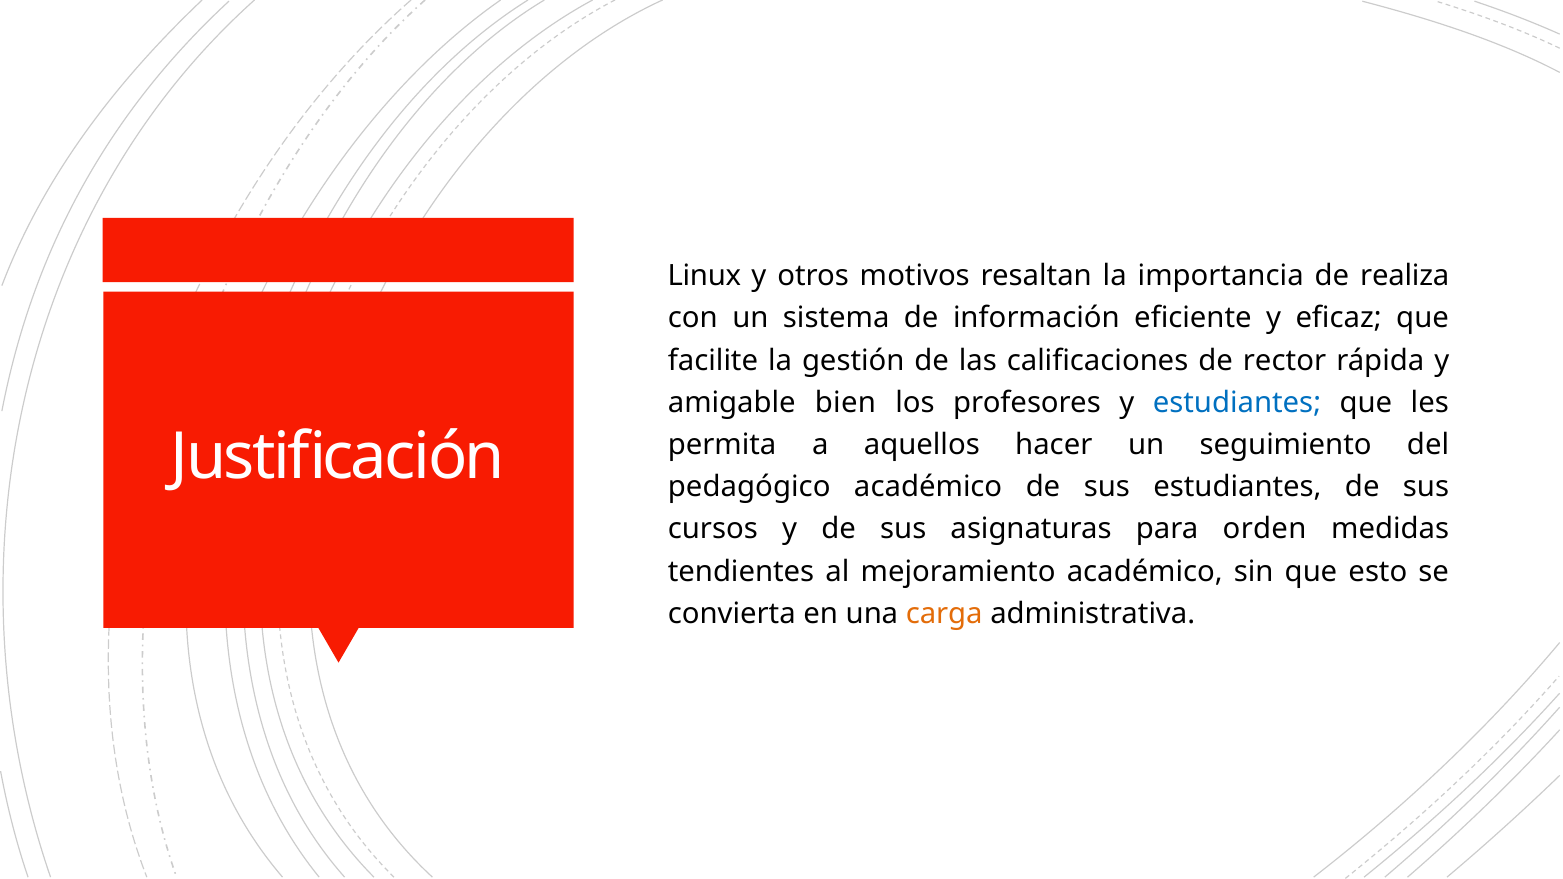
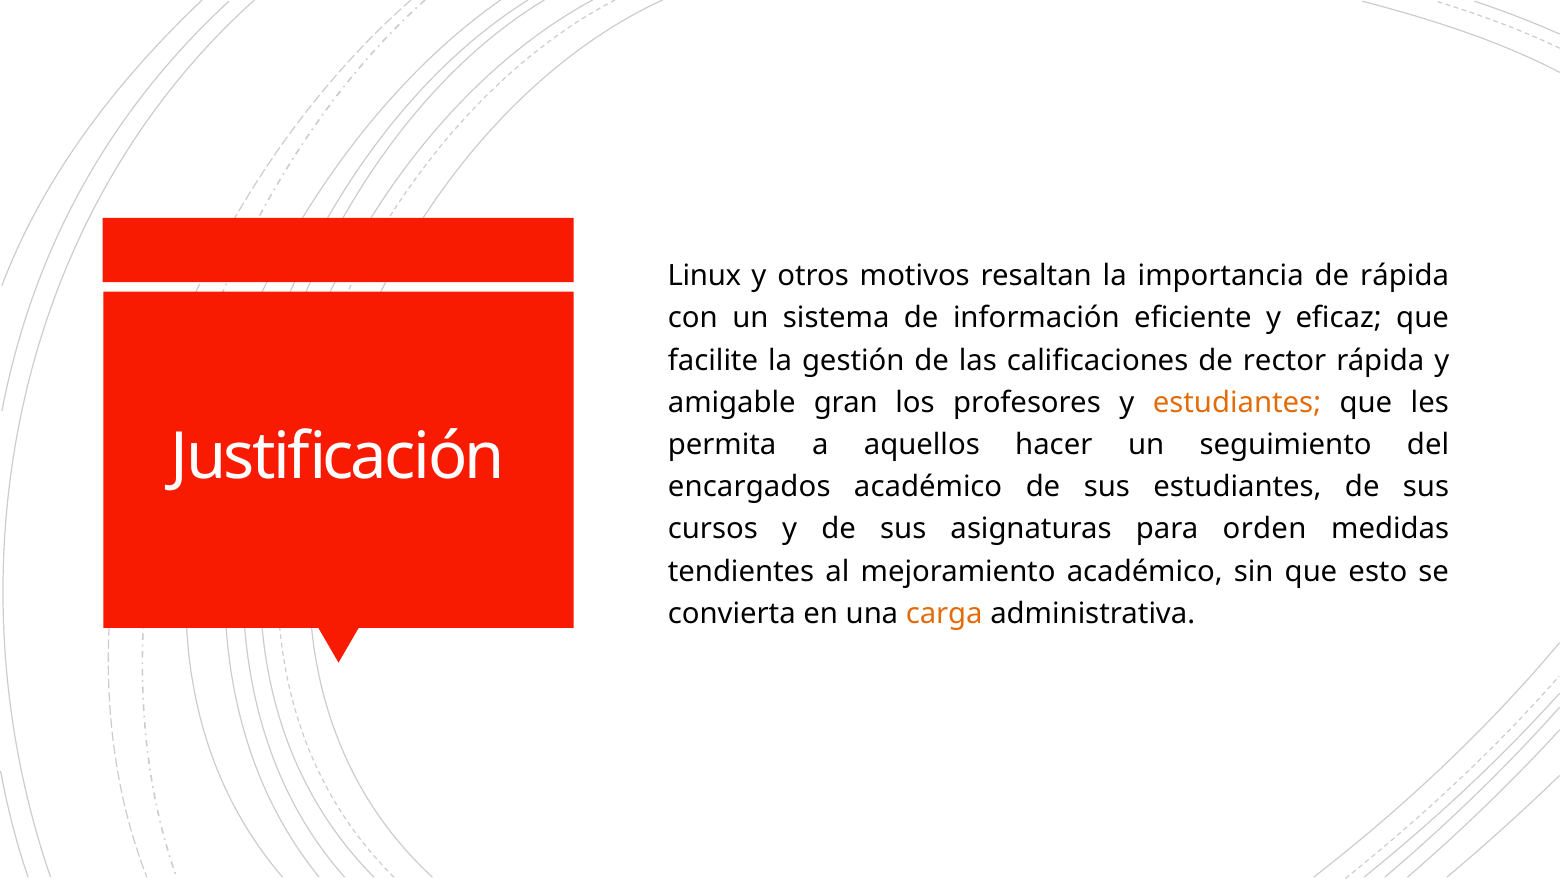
de realiza: realiza -> rápida (1405, 276)
bien: bien -> gran (846, 403)
estudiantes colour: blue -> orange (1237, 403)
pedagógico: pedagógico -> encargados (749, 487)
